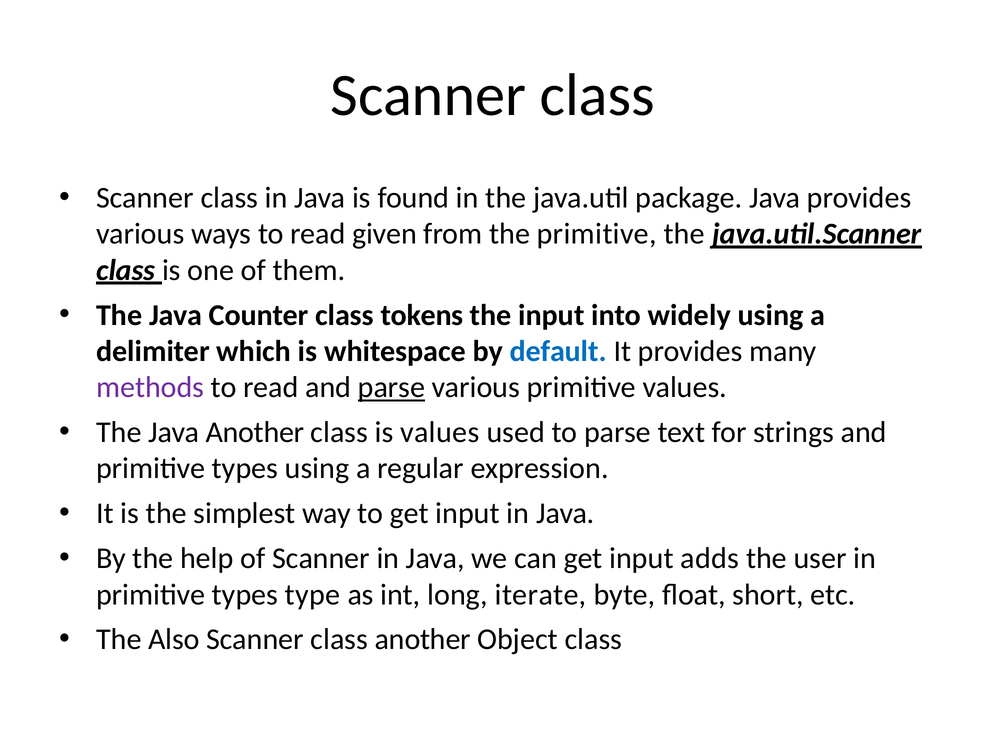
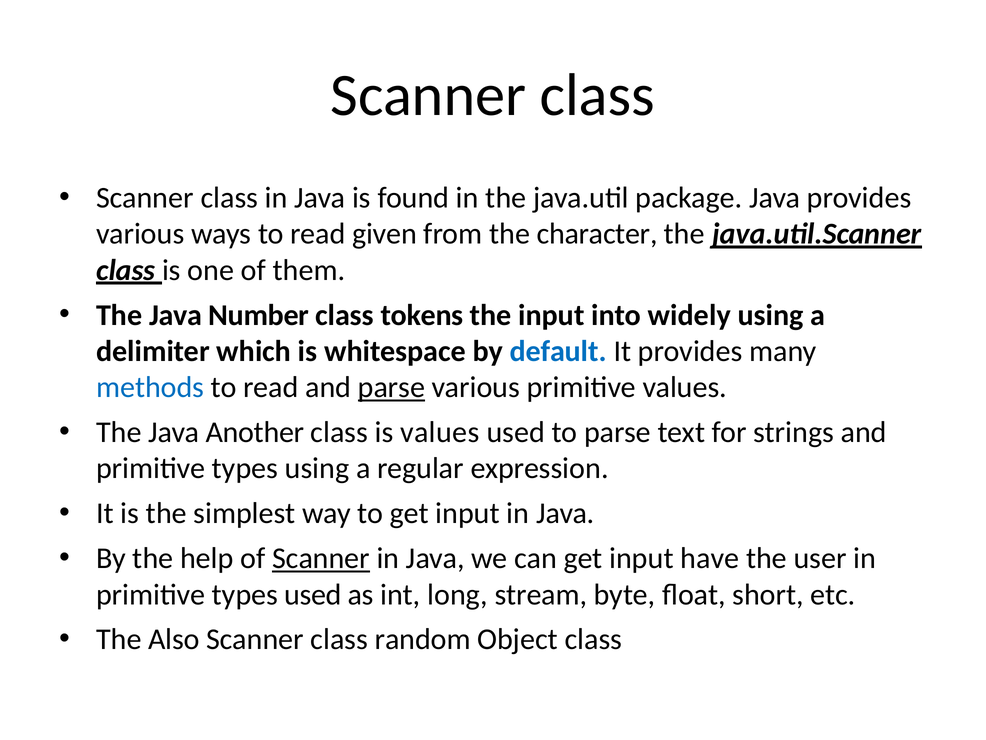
the primitive: primitive -> character (597, 234)
Counter: Counter -> Number (259, 315)
methods colour: purple -> blue (150, 387)
Scanner underline: none -> present (321, 558)
adds: adds -> have (710, 558)
types type: type -> used (313, 594)
iterate: iterate -> stream (541, 594)
class another: another -> random (423, 639)
